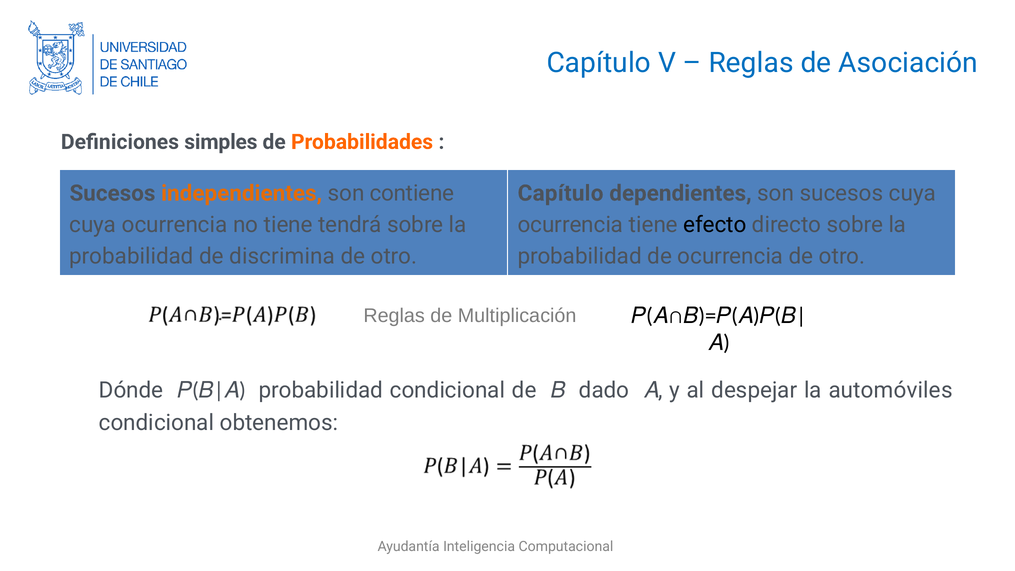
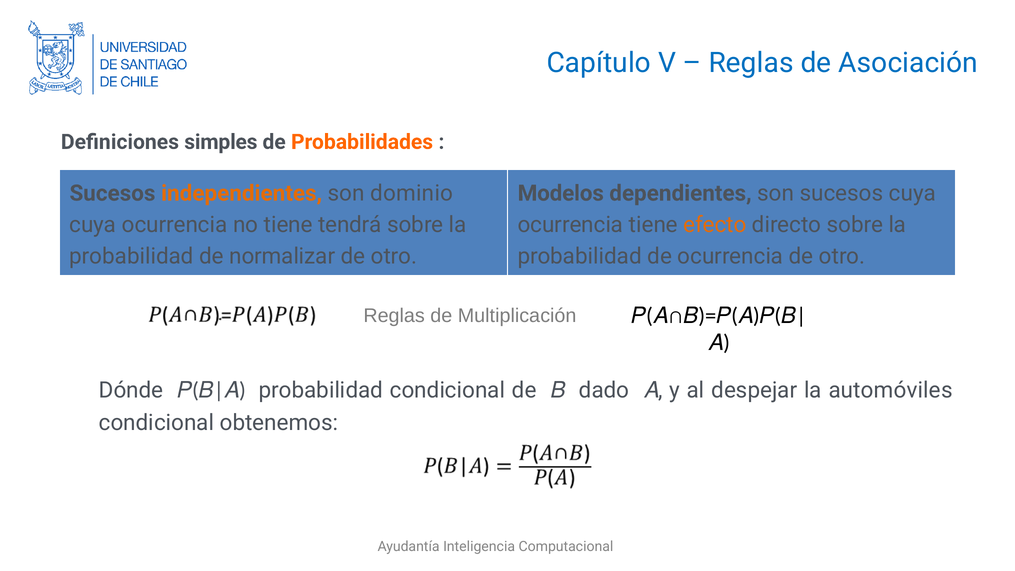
contiene: contiene -> dominio (412, 193)
Capítulo: Capítulo -> Modelos (561, 193)
efecto colour: black -> orange (715, 225)
discrimina: discrimina -> normalizar (282, 256)
